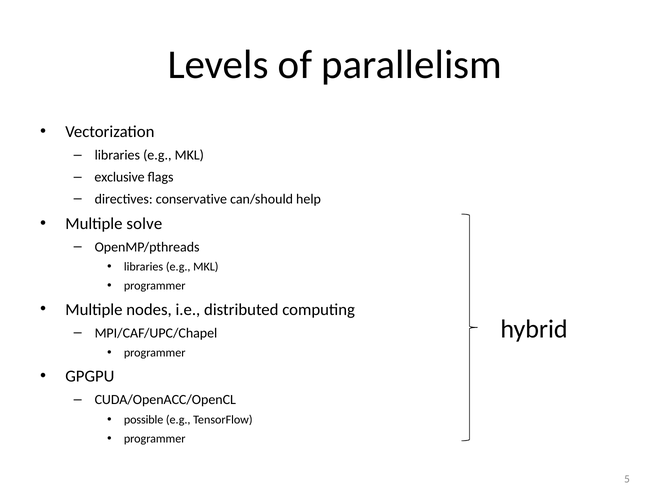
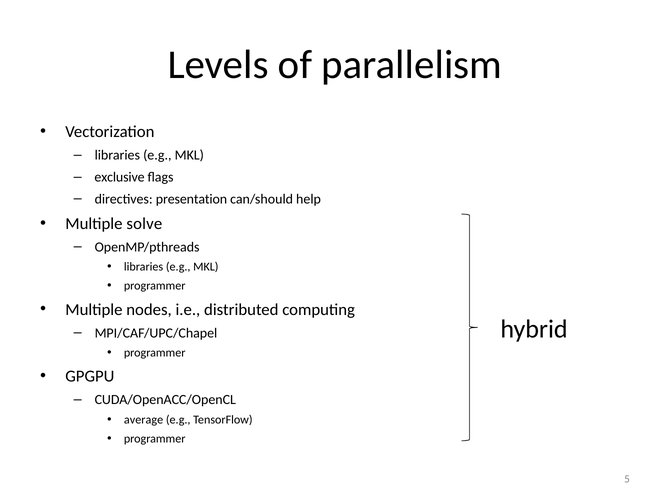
conservative: conservative -> presentation (191, 199)
possible: possible -> average (144, 420)
